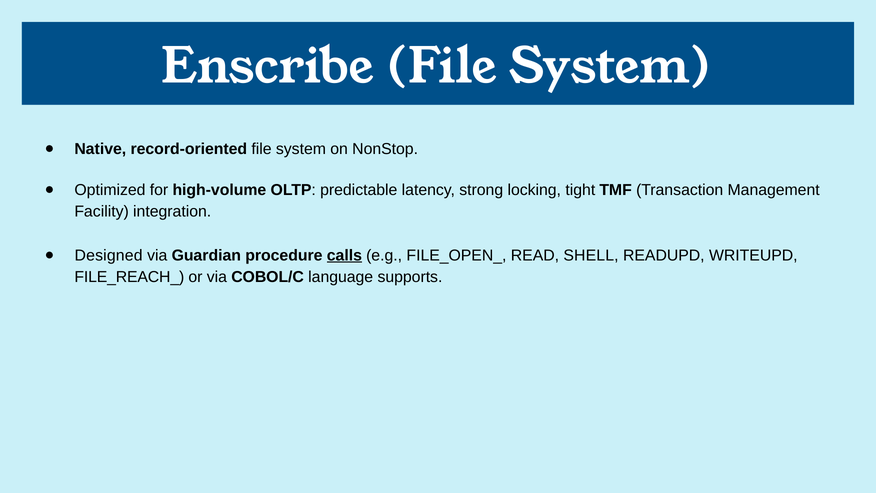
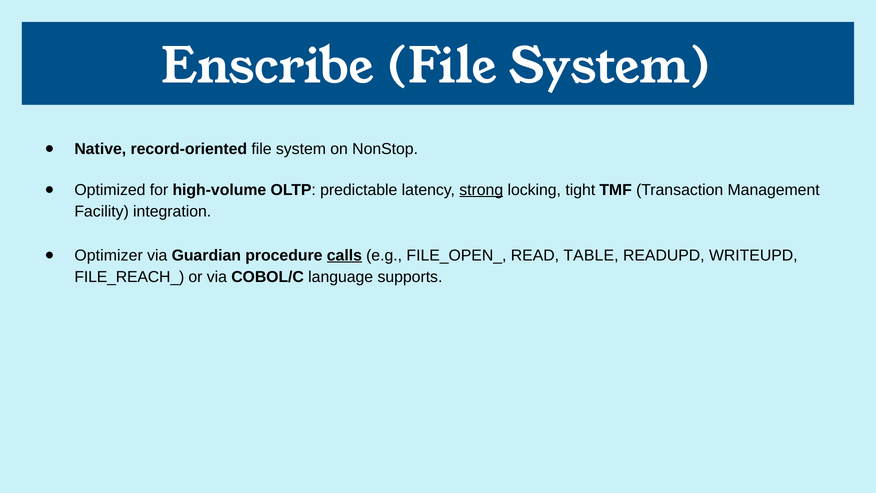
strong underline: none -> present (481, 190)
Designed: Designed -> Optimizer (109, 255)
SHELL: SHELL -> TABLE (591, 255)
